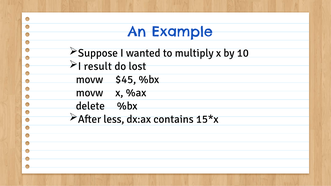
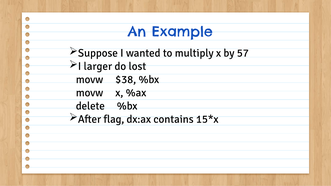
10: 10 -> 57 (243, 53)
result: result -> larger (98, 66)
$45: $45 -> $38 (126, 80)
less: less -> flag (114, 119)
